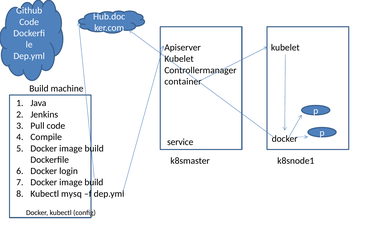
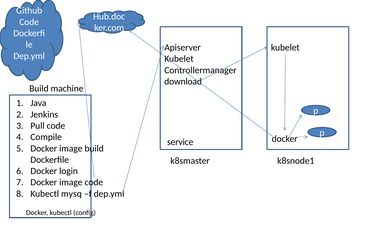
container: container -> download (183, 81)
build: build -> code (94, 182)
